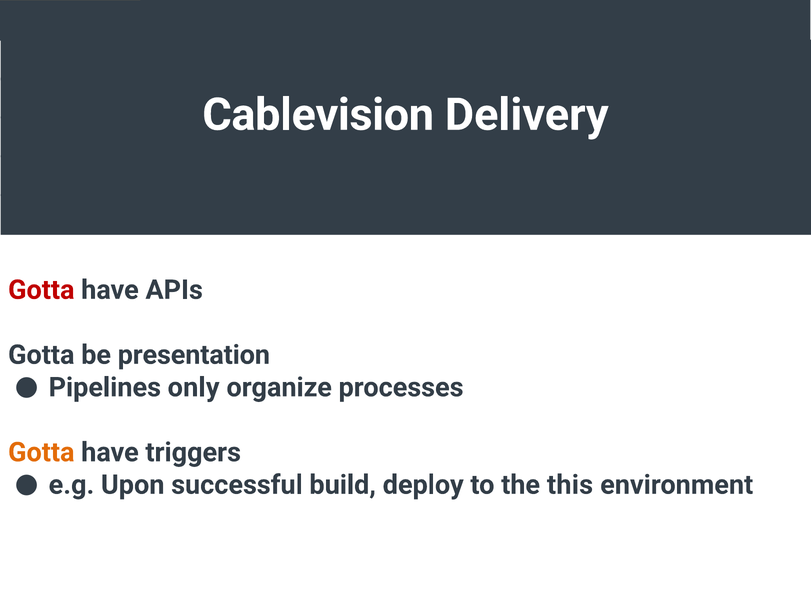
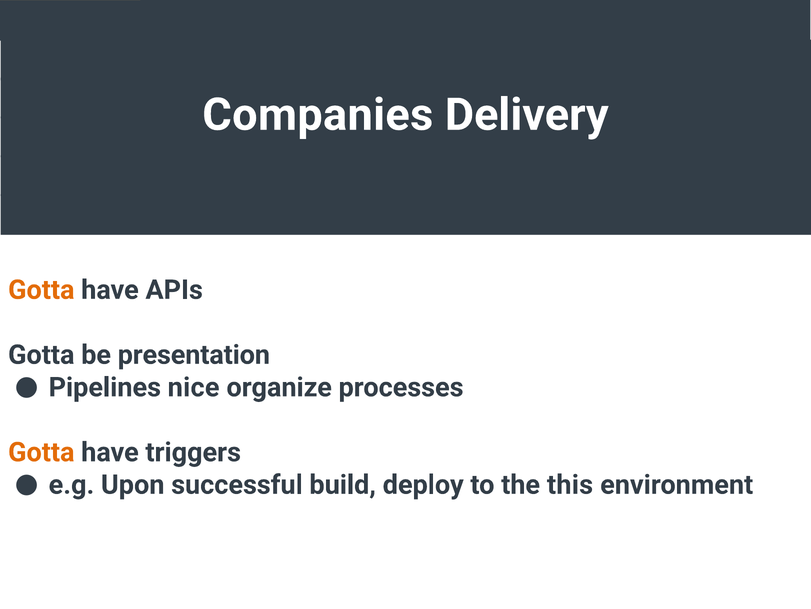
Cablevision: Cablevision -> Companies (318, 115)
Gotta colour: red -> orange (41, 290)
only: only -> nice (194, 387)
